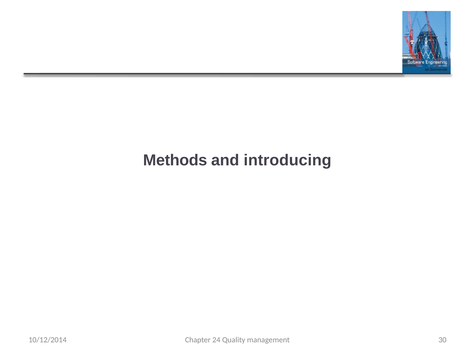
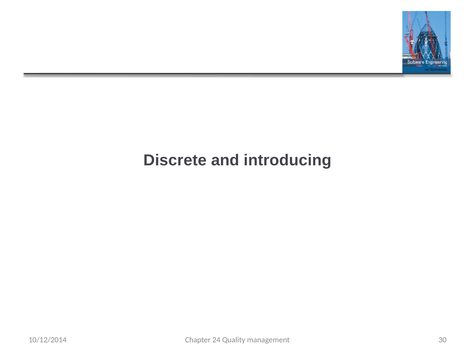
Methods: Methods -> Discrete (175, 160)
